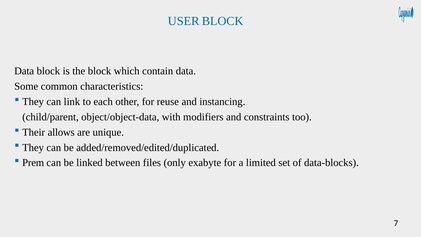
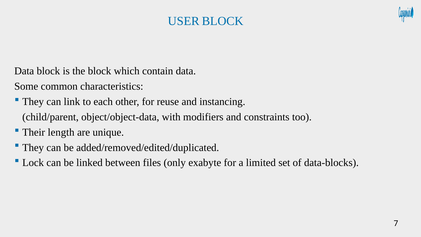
allows: allows -> length (61, 132)
Prem: Prem -> Lock (33, 163)
